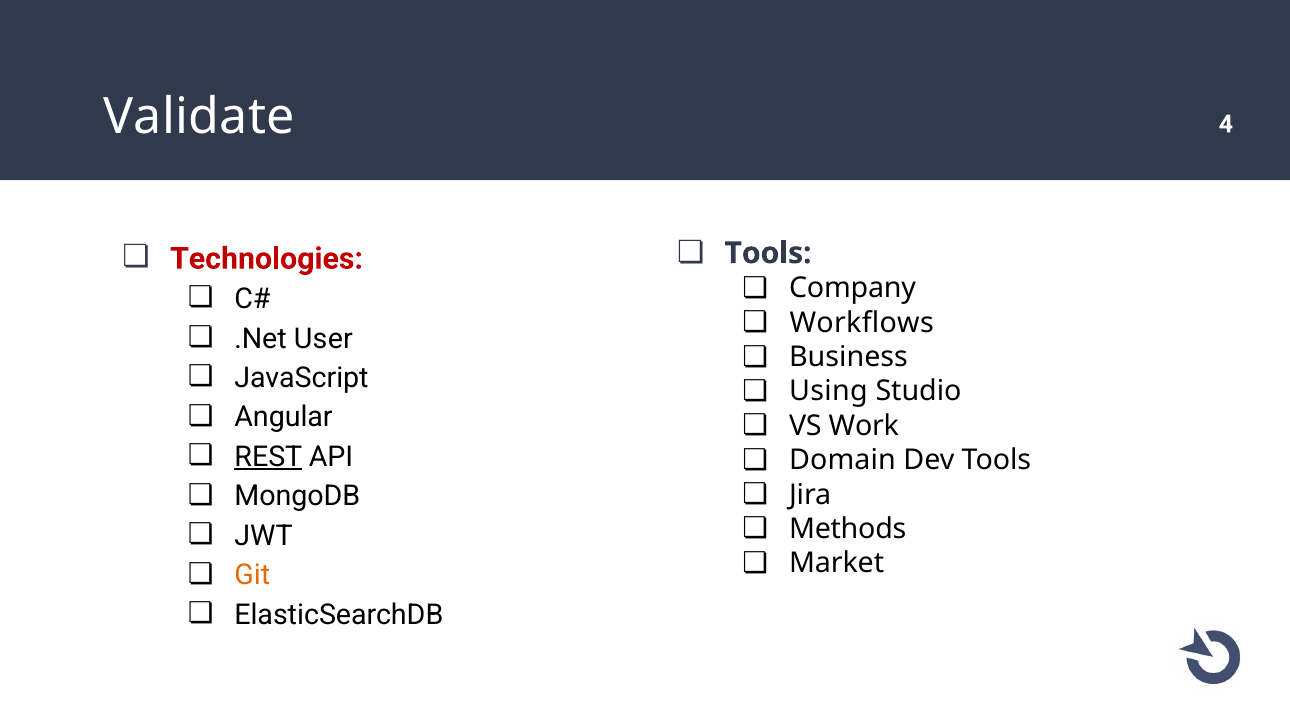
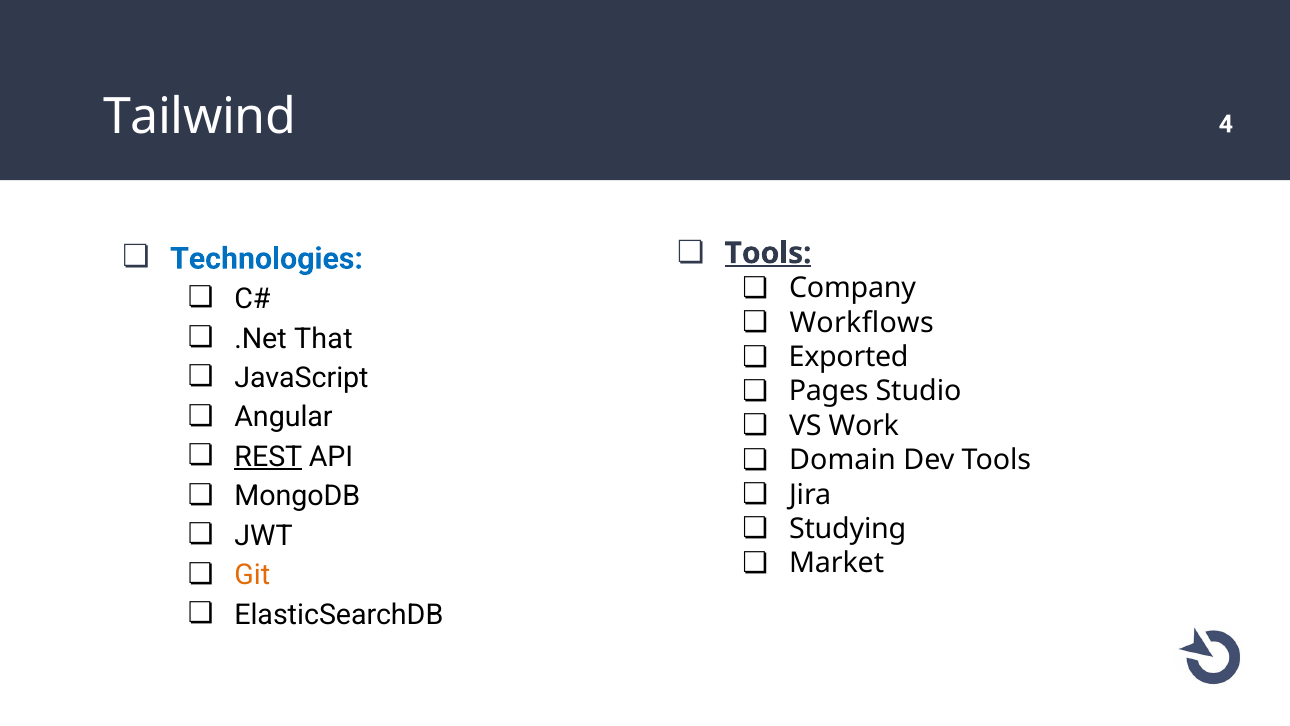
Validate: Validate -> Tailwind (200, 117)
Tools underline: none -> present (768, 253)
Technologies colour: red -> blue (266, 259)
User: User -> That (323, 338)
Business: Business -> Exported (849, 357)
Using: Using -> Pages (829, 391)
Methods: Methods -> Studying (848, 529)
